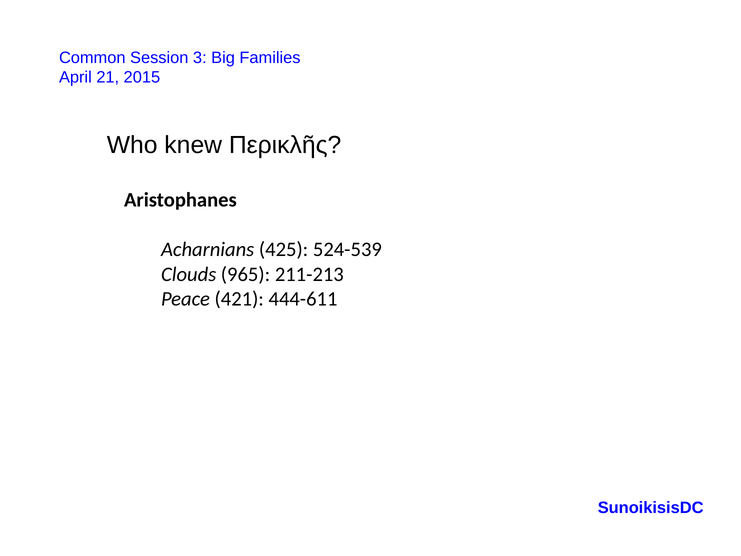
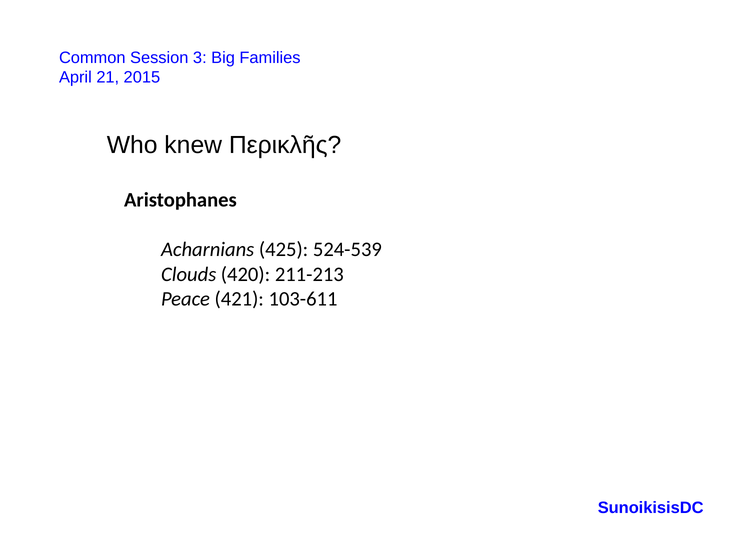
965: 965 -> 420 (245, 274)
444-611: 444-611 -> 103-611 (303, 299)
